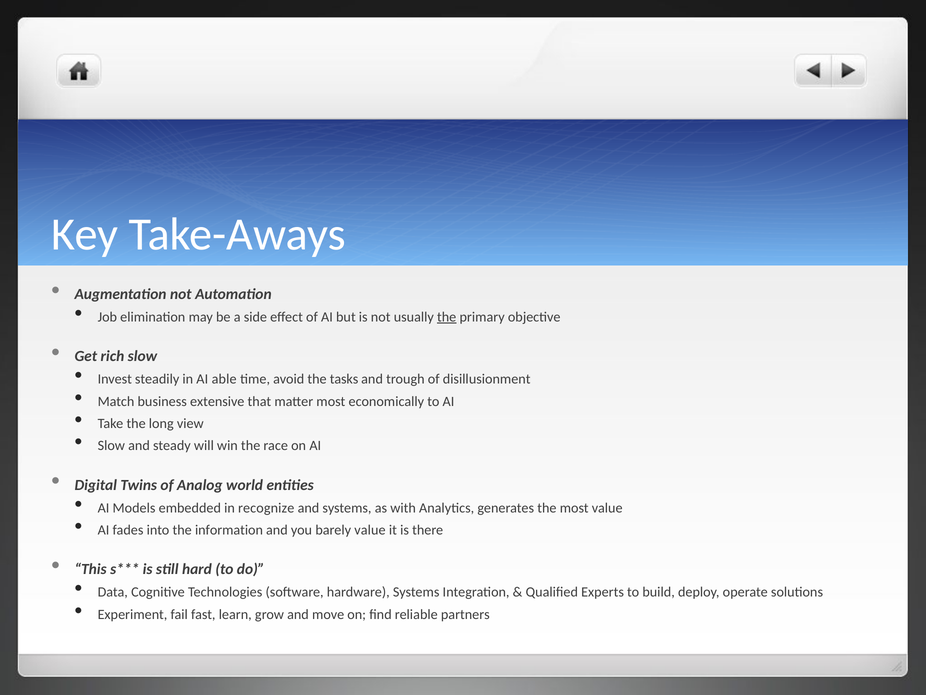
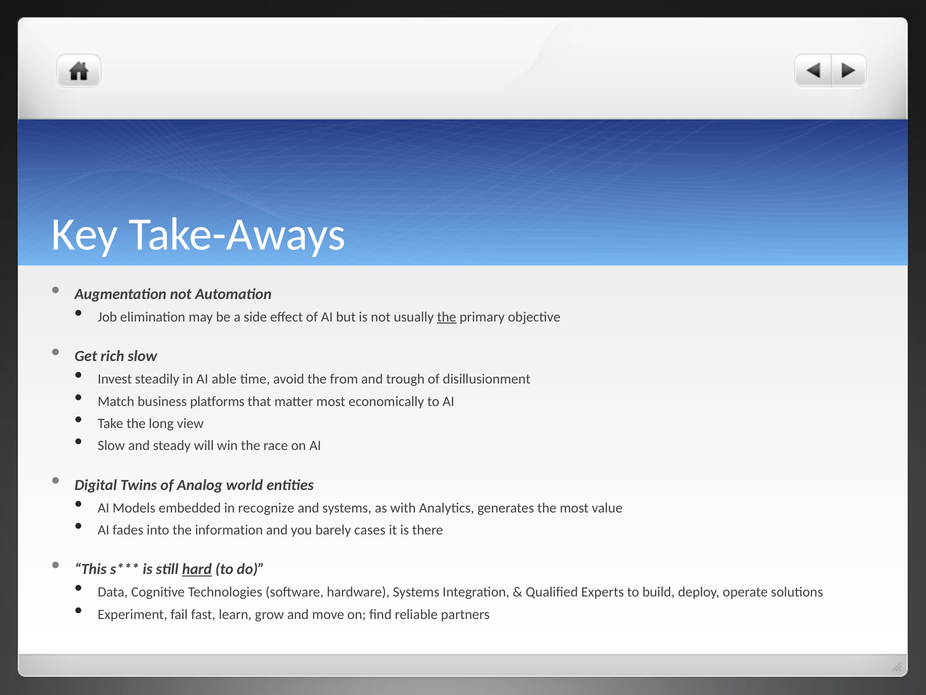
tasks: tasks -> from (344, 379)
extensive: extensive -> platforms (217, 401)
barely value: value -> cases (370, 530)
hard underline: none -> present (197, 569)
